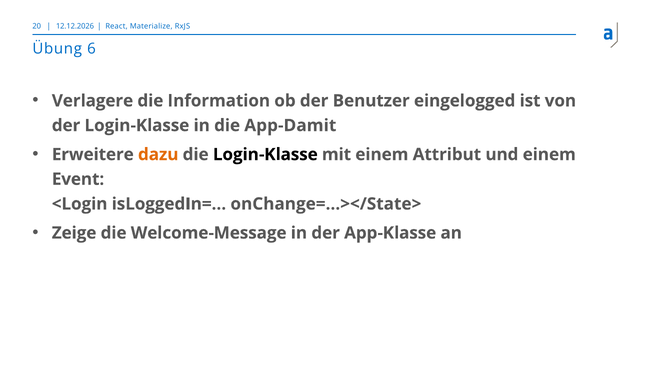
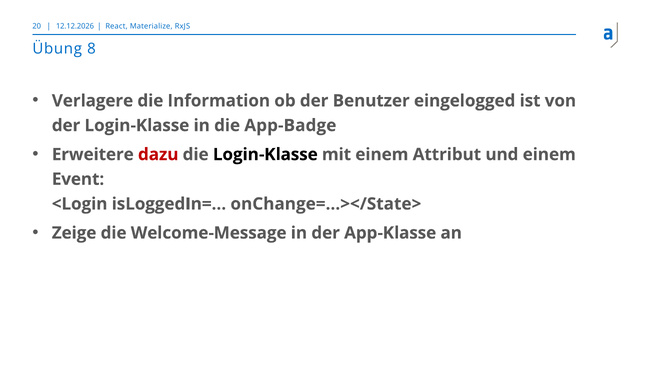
6: 6 -> 8 (91, 49)
App-Damit: App-Damit -> App-Badge (290, 125)
dazu colour: orange -> red (158, 154)
